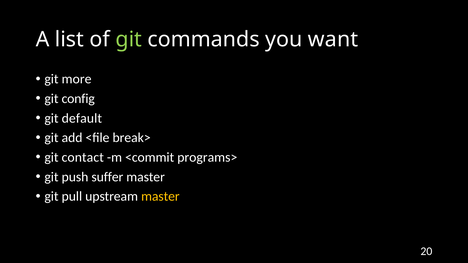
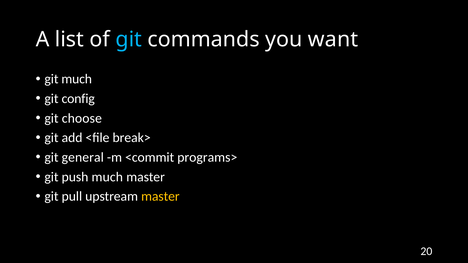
git colour: light green -> light blue (129, 39)
git more: more -> much (77, 79)
default: default -> choose (82, 118)
contact: contact -> general (83, 157)
push suffer: suffer -> much (107, 177)
